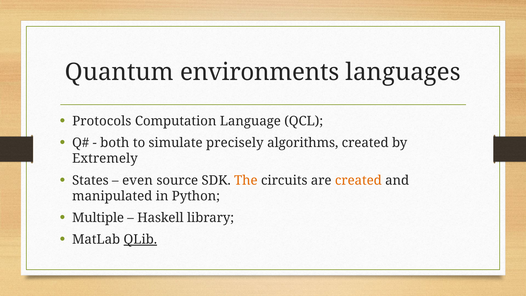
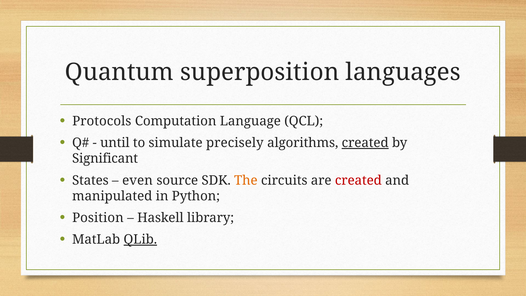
environments: environments -> superposition (260, 72)
both: both -> until (115, 143)
created underline: none -> present (365, 143)
Extremely: Extremely -> Significant (105, 159)
created colour: orange -> red (358, 180)
Multiple: Multiple -> Position (98, 218)
